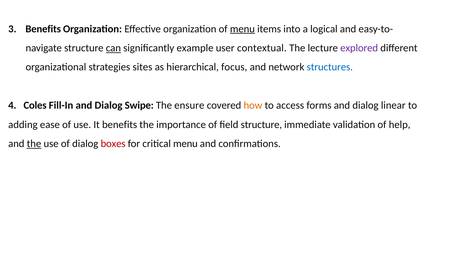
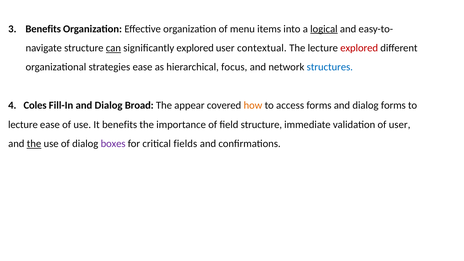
menu underline: present -> none (242, 29)
logical underline: none -> present (324, 29)
significantly example: example -> explored (195, 48)
explored colour: purple -> red (359, 48)
strategies sites: sites -> ease (142, 67)
Swipe: Swipe -> Broad (139, 105)
ensure: ensure -> appear (189, 105)
dialog linear: linear -> forms (393, 105)
adding: adding -> lecture (23, 125)
of help: help -> user (400, 125)
boxes colour: red -> purple (113, 144)
critical menu: menu -> fields (185, 144)
